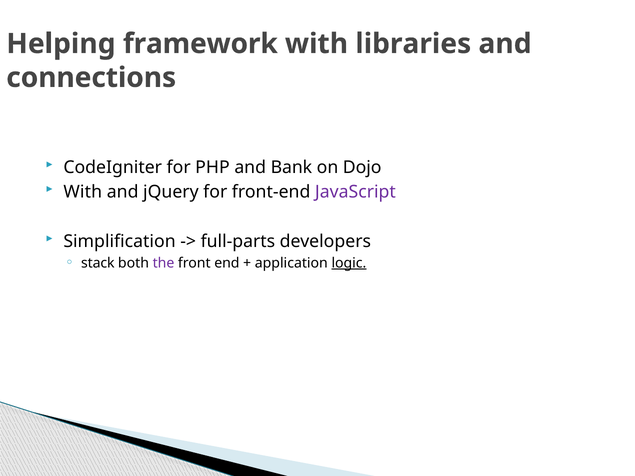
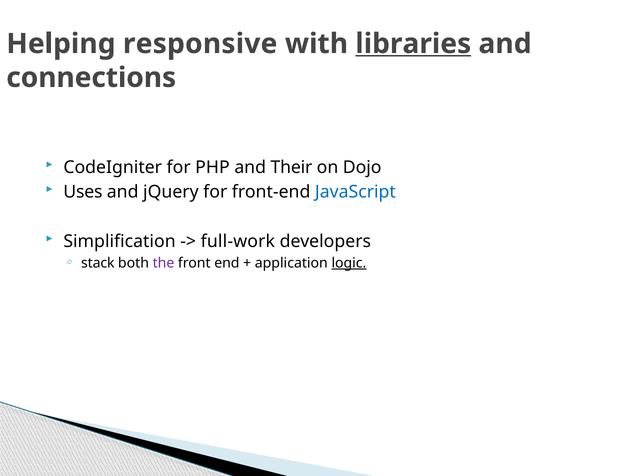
framework: framework -> responsive (200, 44)
libraries underline: none -> present (413, 44)
Bank: Bank -> Their (291, 167)
With: With -> Uses (83, 192)
JavaScript colour: purple -> blue (355, 192)
full-parts: full-parts -> full-work (238, 241)
